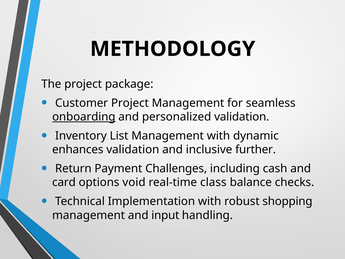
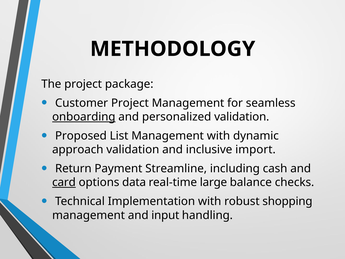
Inventory: Inventory -> Proposed (81, 136)
enhances: enhances -> approach (78, 149)
further: further -> import (255, 149)
Challenges: Challenges -> Streamline (176, 168)
card underline: none -> present (64, 182)
void: void -> data (134, 182)
class: class -> large (213, 182)
